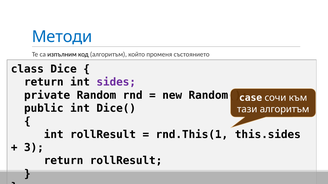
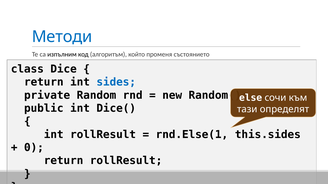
sides colour: purple -> blue (116, 82)
case: case -> else (251, 98)
тази алгоритъм: алгоритъм -> определят (284, 109)
rnd.This(1: rnd.This(1 -> rnd.Else(1 (192, 135)
3: 3 -> 0 (34, 148)
